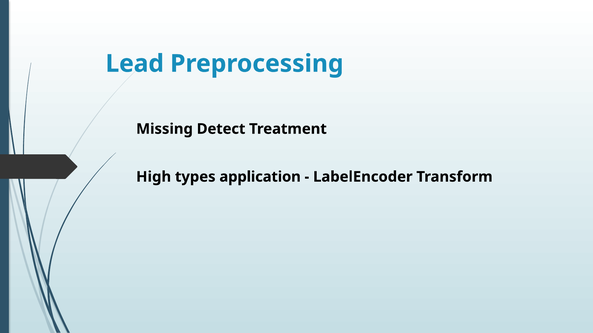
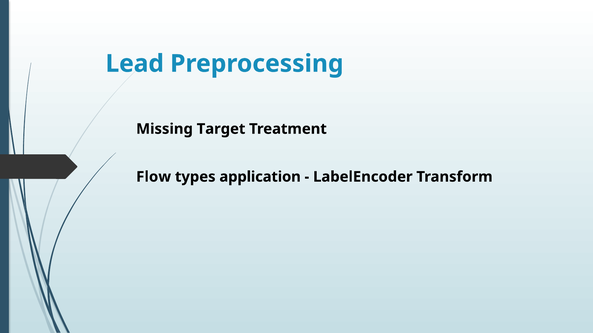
Detect: Detect -> Target (221, 129)
High: High -> Flow (154, 177)
